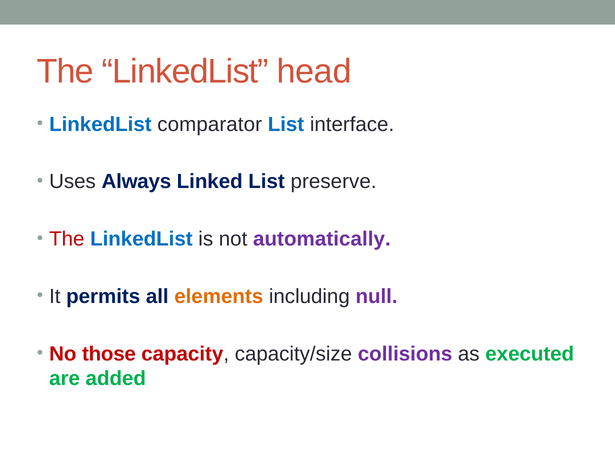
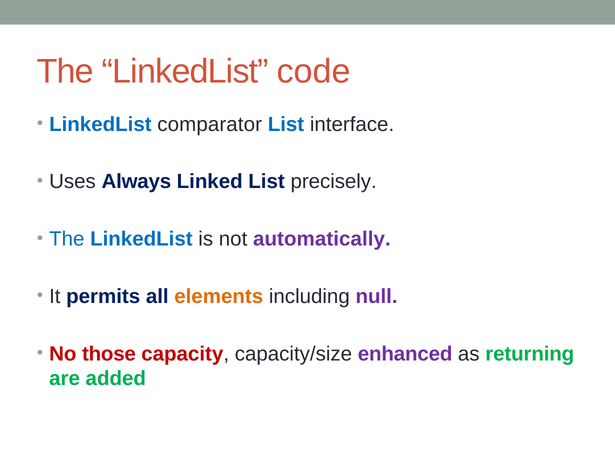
head: head -> code (314, 72)
preserve: preserve -> precisely (334, 182)
The colour: red -> blue (67, 239)
collisions: collisions -> enhanced (405, 354)
executed: executed -> returning (530, 354)
